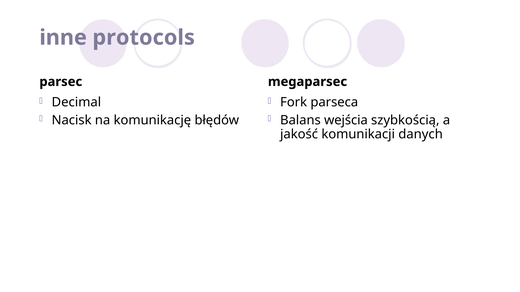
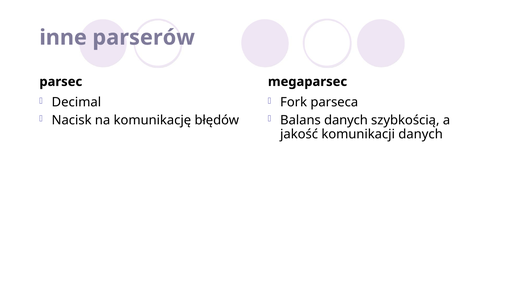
protocols: protocols -> parserów (144, 38)
Balans wejścia: wejścia -> danych (346, 120)
